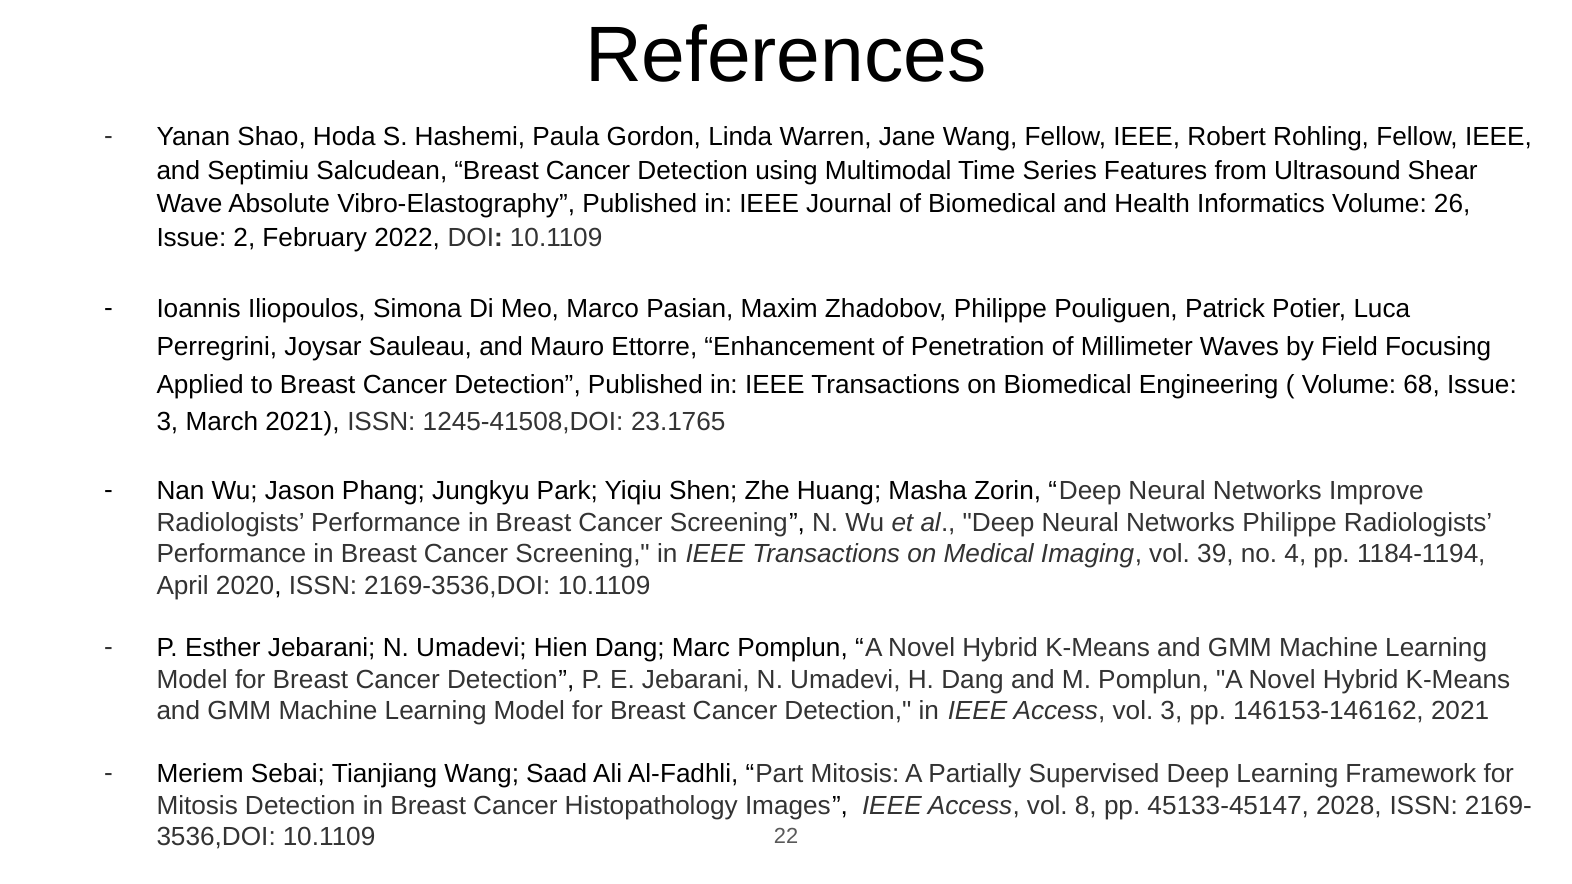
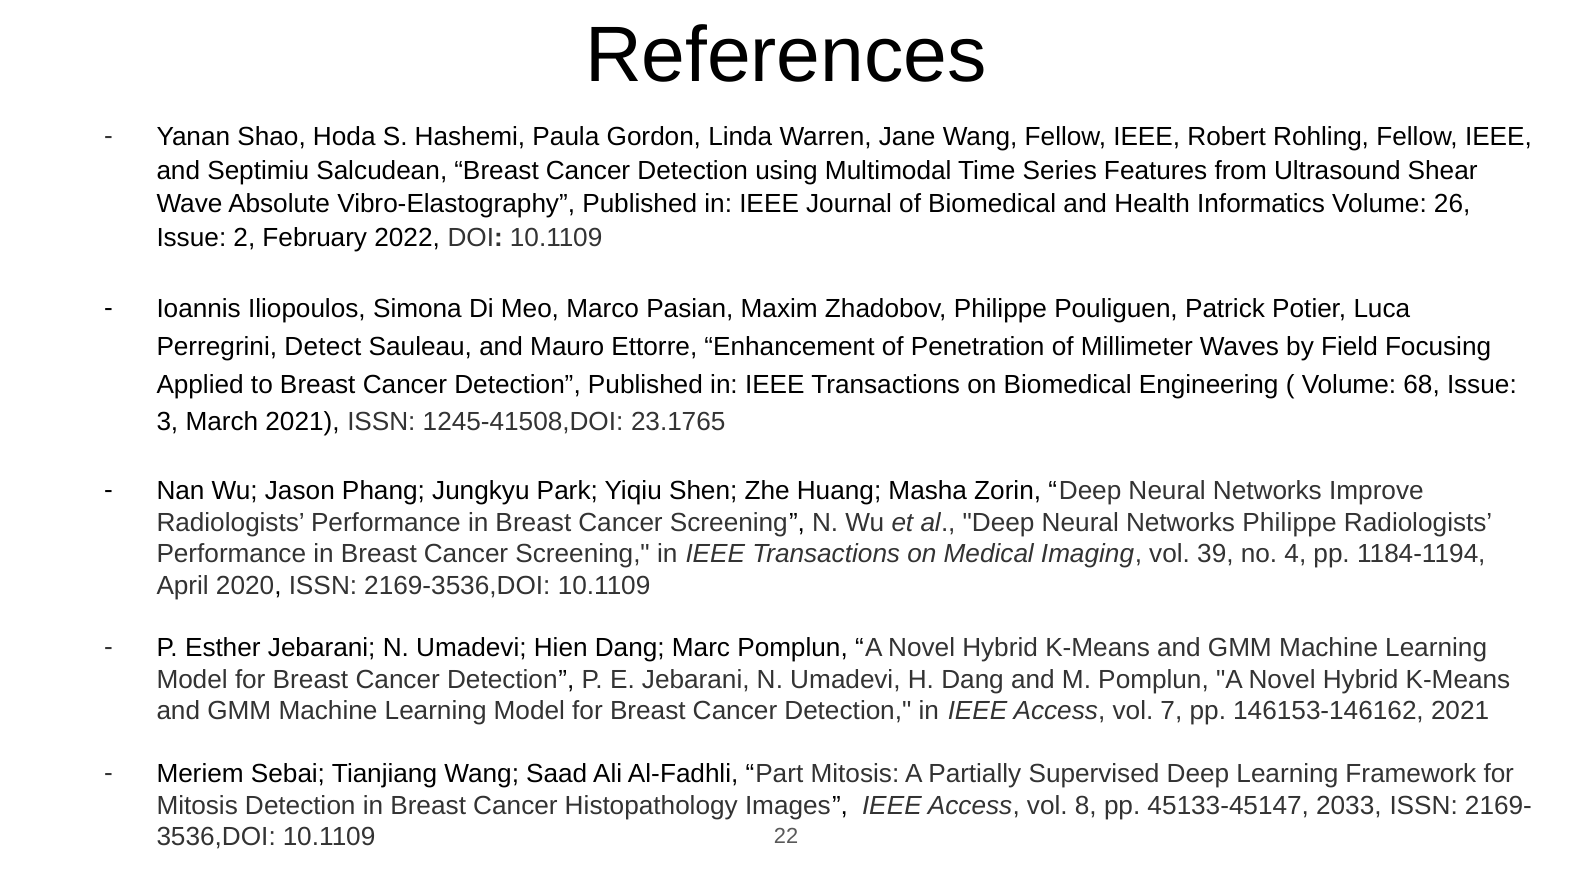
Joysar: Joysar -> Detect (323, 347)
vol 3: 3 -> 7 (1171, 711)
2028: 2028 -> 2033 (1349, 806)
